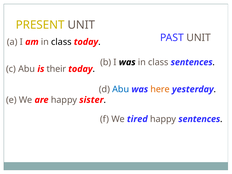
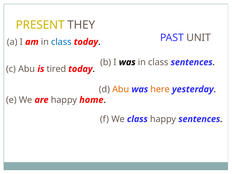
PRESENT UNIT: UNIT -> THEY (81, 25)
class colour: black -> blue (61, 42)
their: their -> tired (56, 69)
Abu colour: blue -> orange (121, 89)
sister: sister -> home (91, 100)
We tired: tired -> class (137, 119)
